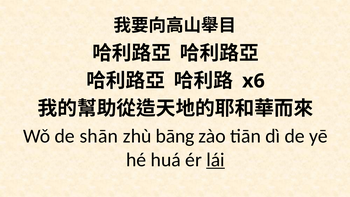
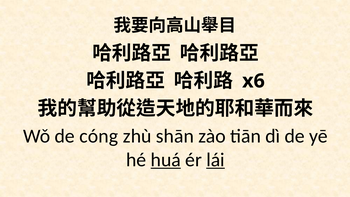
shān: shān -> cóng (99, 136)
bāng: bāng -> shān (175, 136)
huá underline: none -> present (166, 160)
